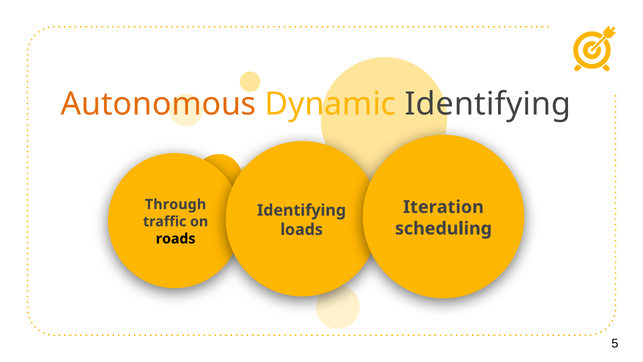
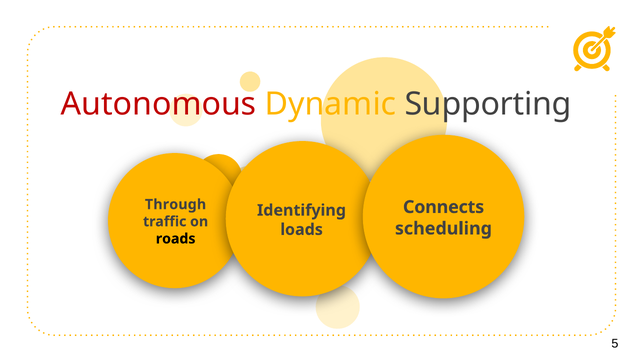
Autonomous colour: orange -> red (159, 104)
Dynamic Identifying: Identifying -> Supporting (488, 104)
Iteration: Iteration -> Connects (444, 207)
